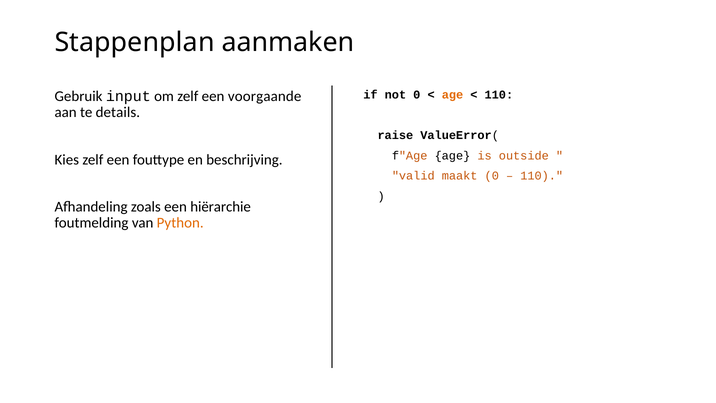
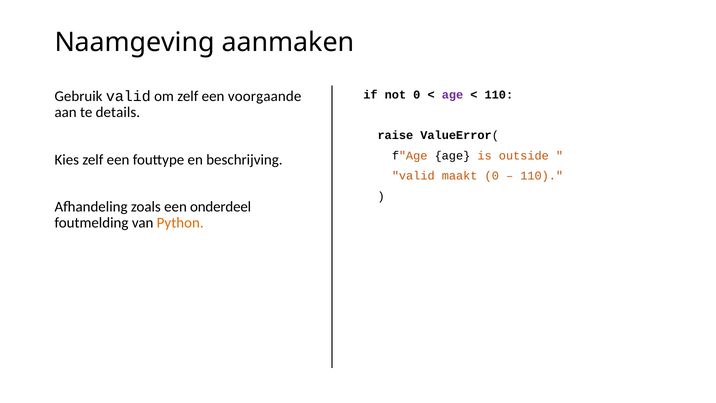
Stappenplan: Stappenplan -> Naamgeving (135, 42)
Gebruik input: input -> valid (128, 96)
age colour: orange -> purple (452, 95)
hiërarchie: hiërarchie -> onderdeel (221, 207)
